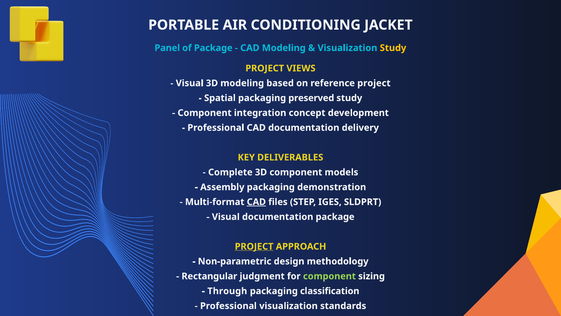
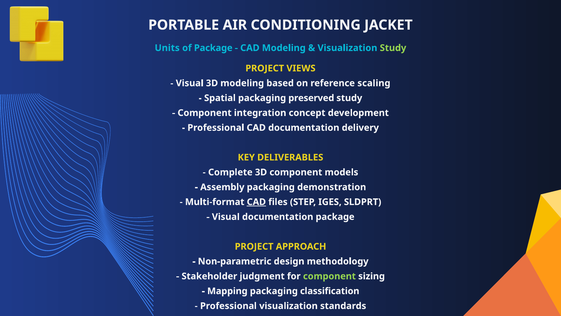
Panel: Panel -> Units (167, 48)
Study colour: yellow -> light green (393, 48)
reference project: project -> scaling (374, 83)
PROJECT underline: present -> none (254, 246)
Rectangular: Rectangular -> Stakeholder (209, 276)
Through: Through -> Mapping (227, 291)
